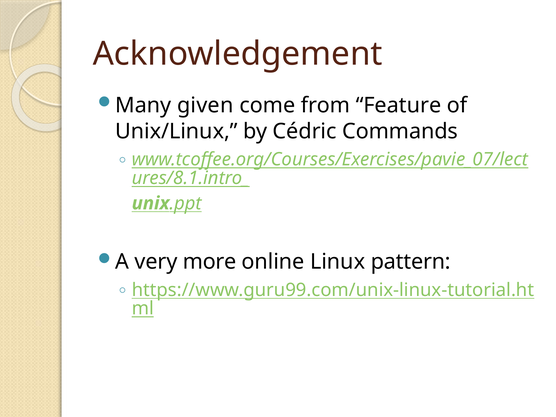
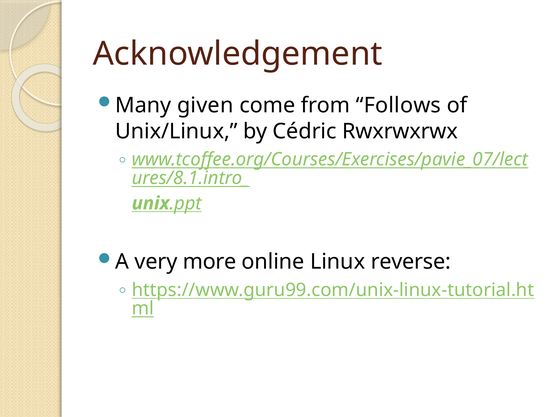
Feature: Feature -> Follows (398, 105)
Commands: Commands -> Rwxrwxrwx (400, 131)
pattern: pattern -> reverse (411, 262)
